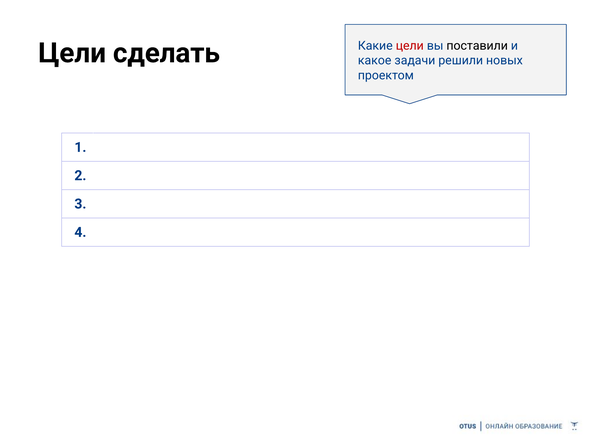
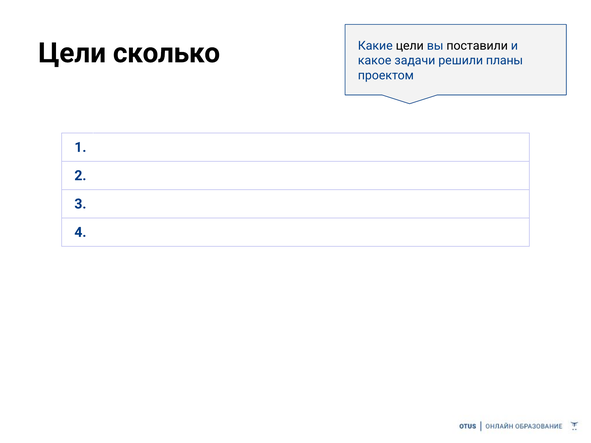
цели colour: red -> black (410, 46)
сделать: сделать -> сколько (166, 53)
новых: новых -> планы (505, 61)
